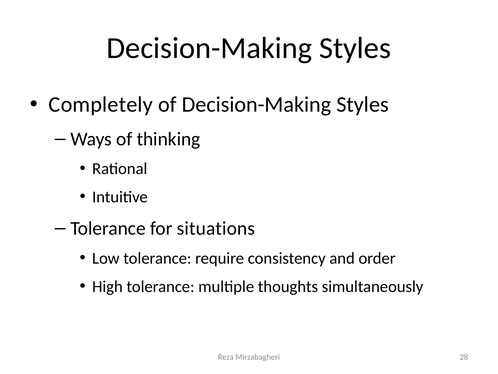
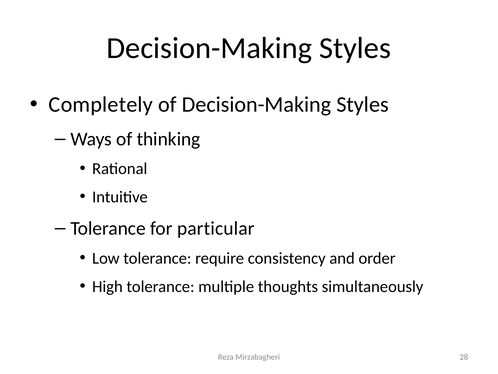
situations: situations -> particular (216, 228)
